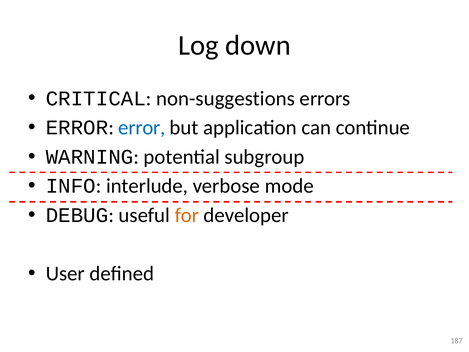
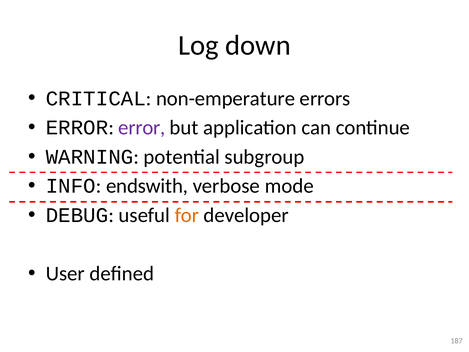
non-suggestions: non-suggestions -> non-emperature (226, 98)
error colour: blue -> purple (142, 128)
interlude: interlude -> endswith (147, 186)
